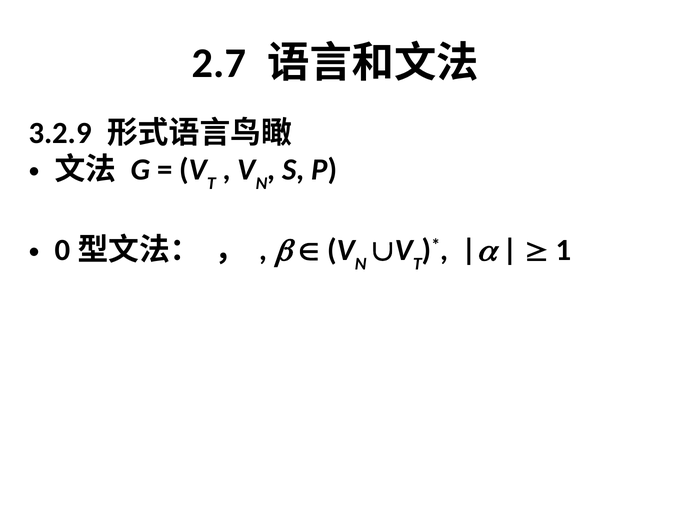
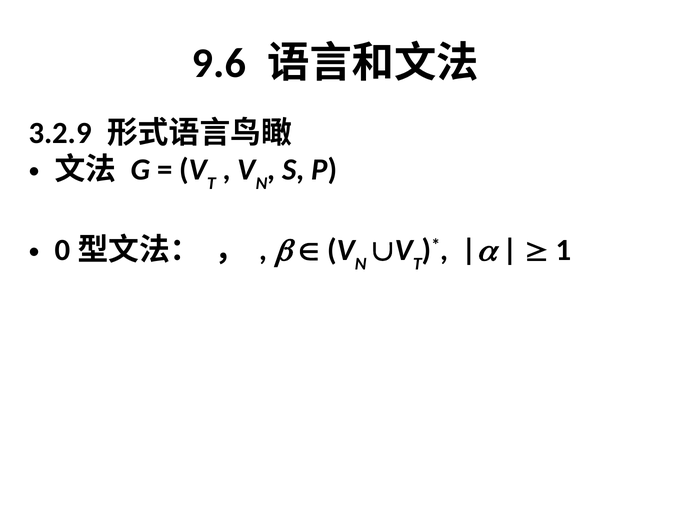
2.7: 2.7 -> 9.6 (219, 64)
